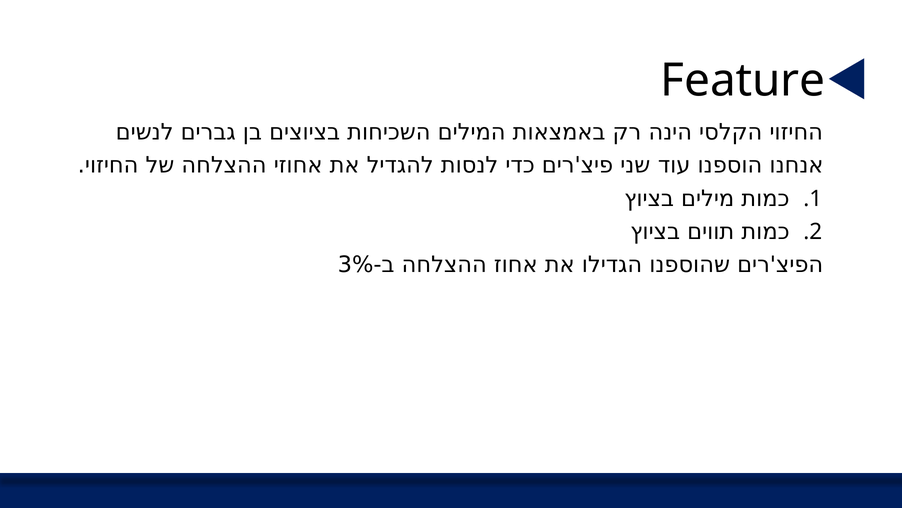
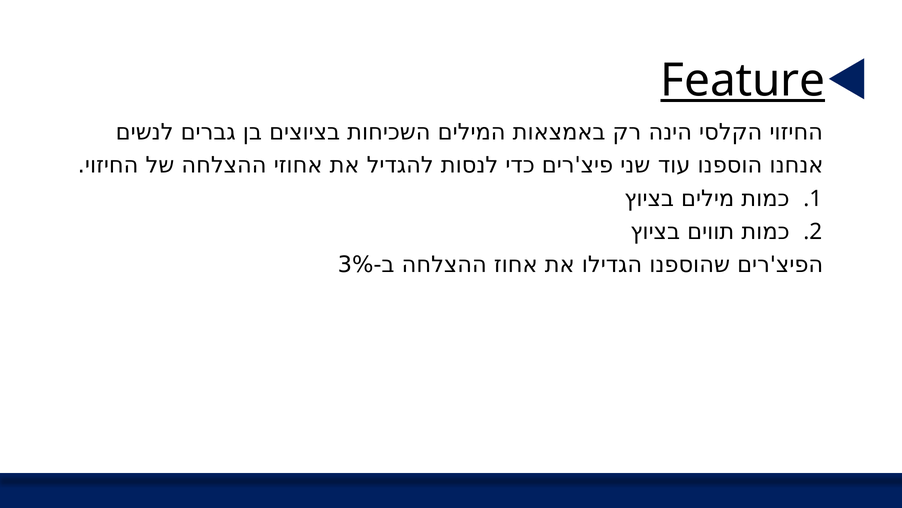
Feature underline: none -> present (743, 81)
